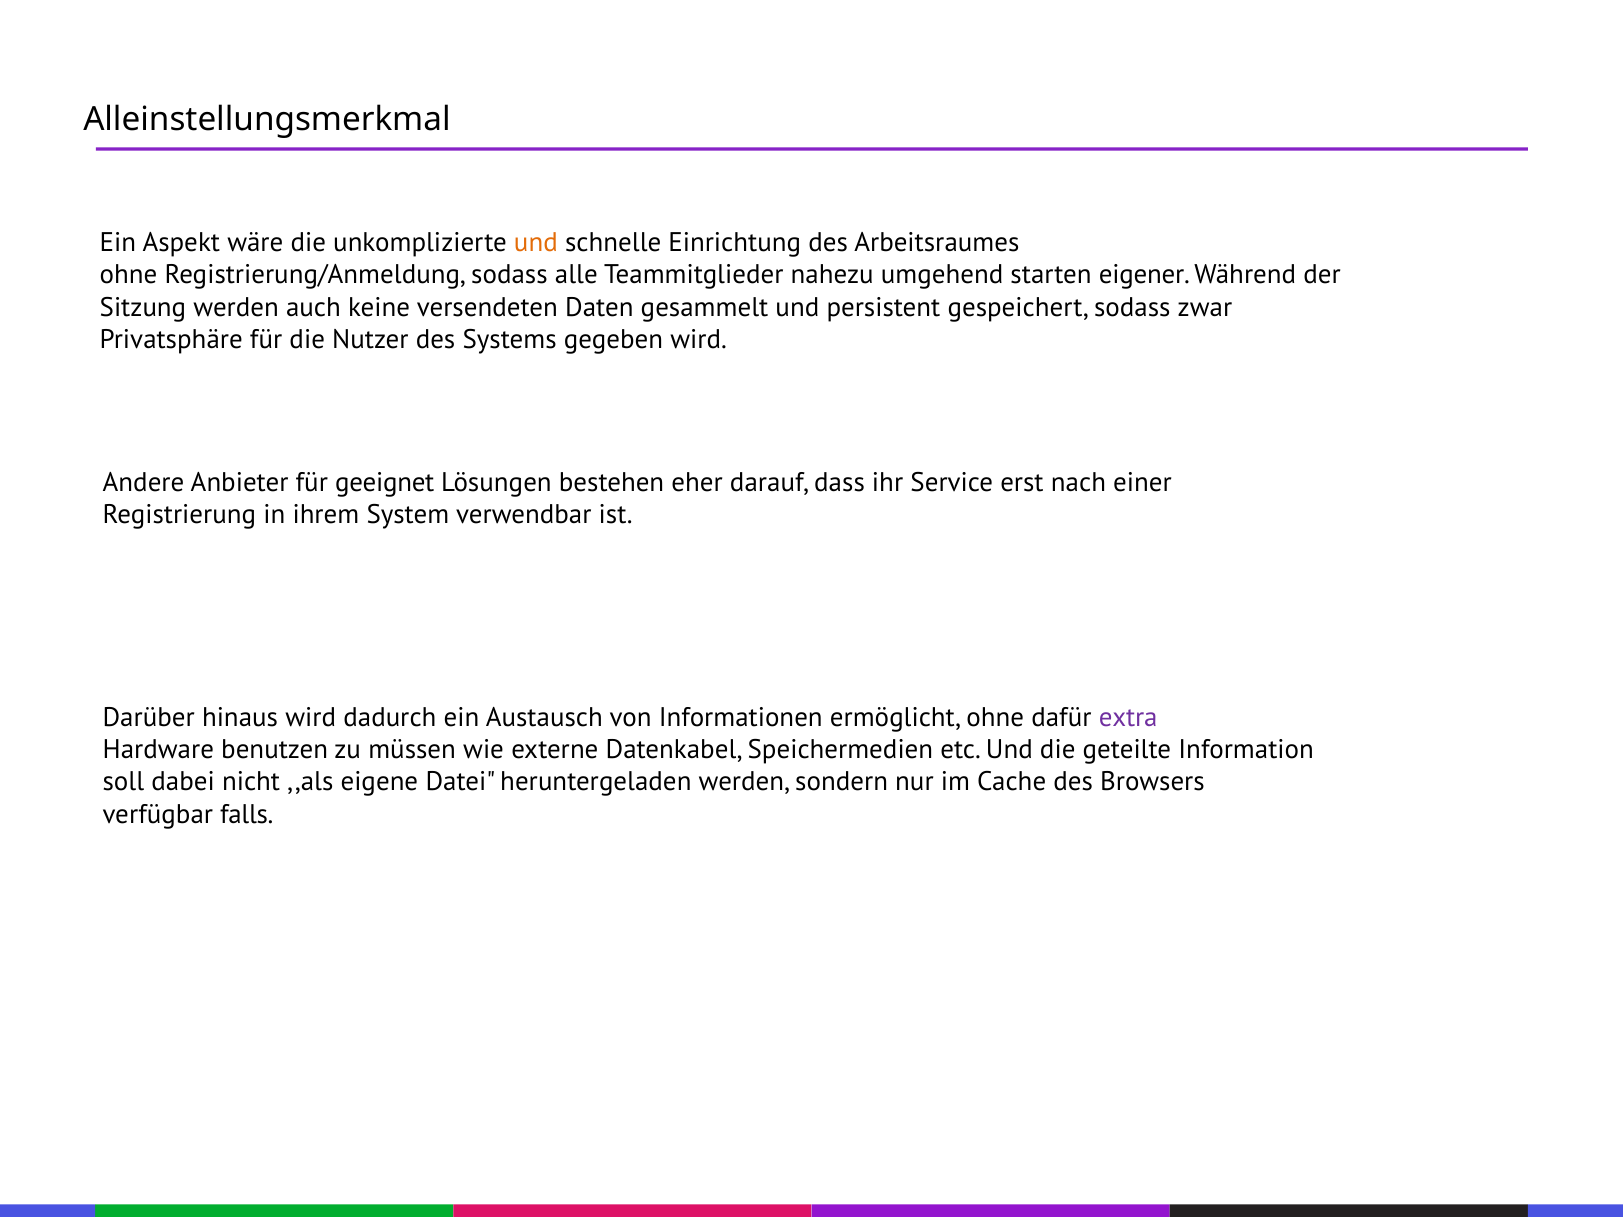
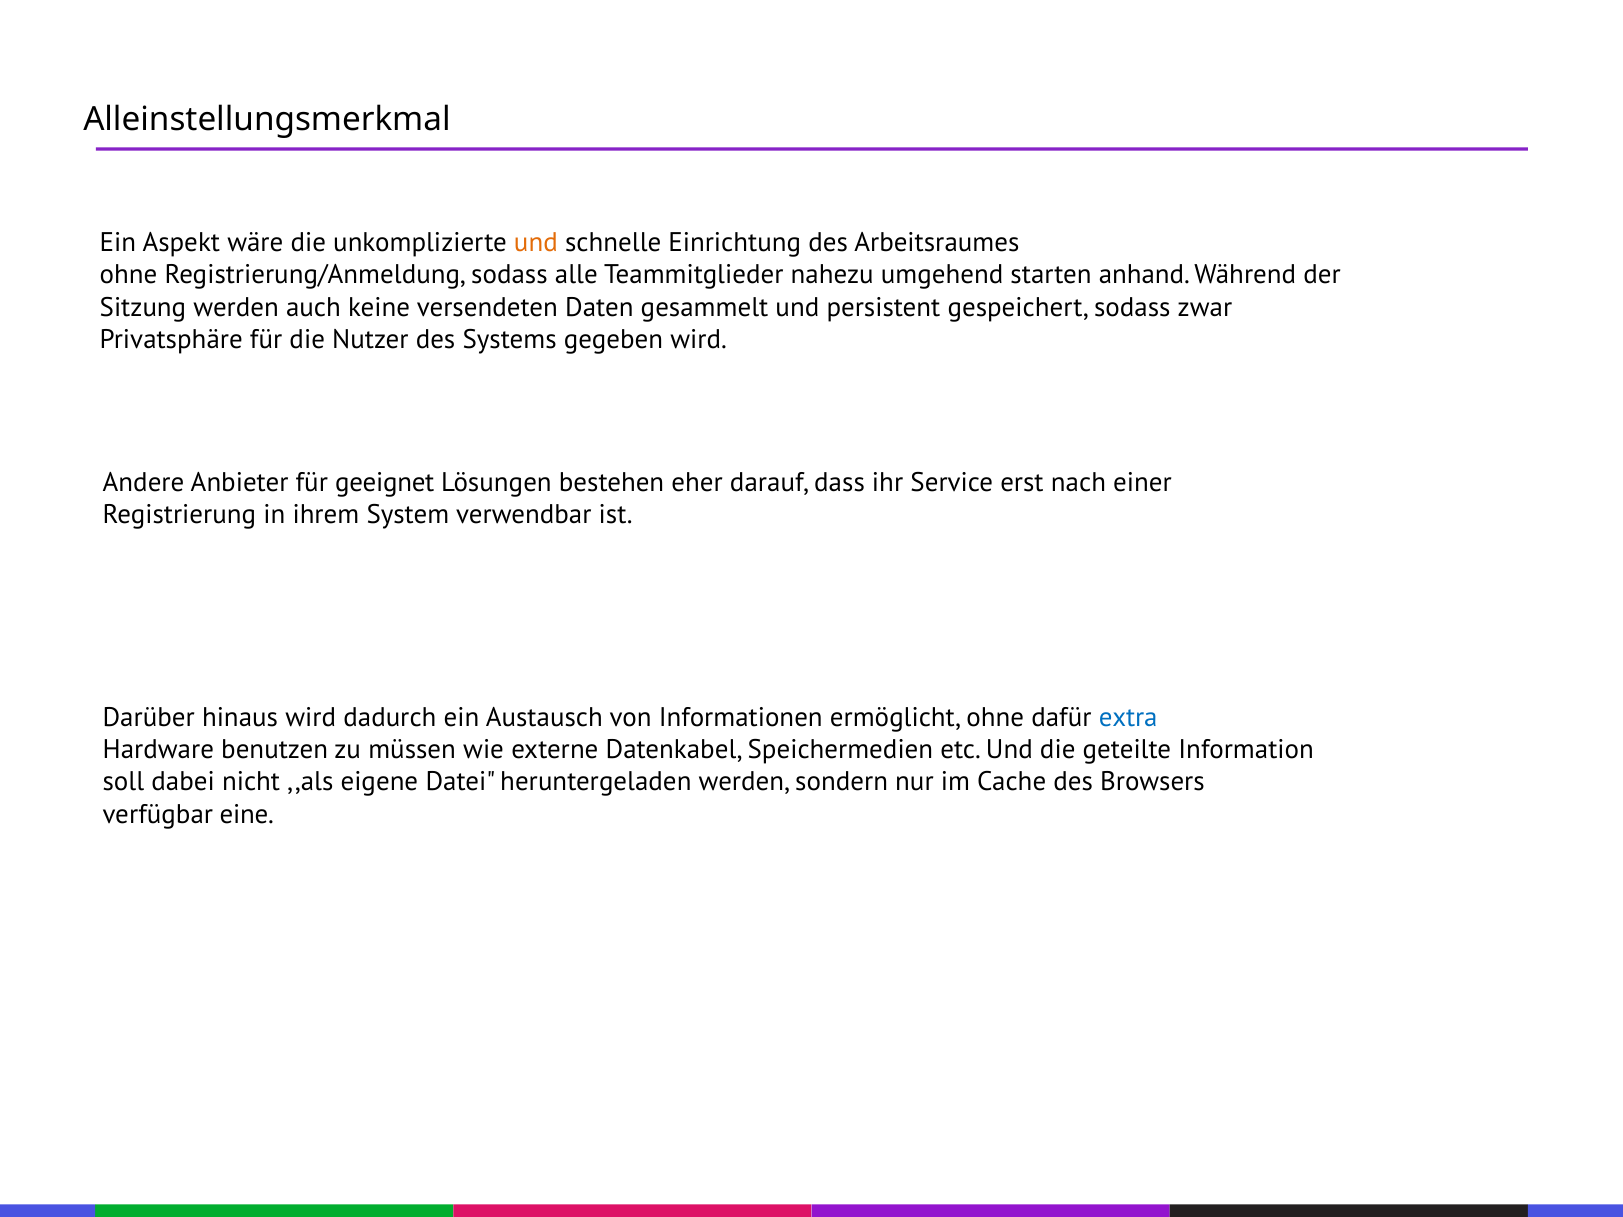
eigener: eigener -> anhand (1144, 275)
extra colour: purple -> blue (1128, 718)
falls: falls -> eine (247, 815)
